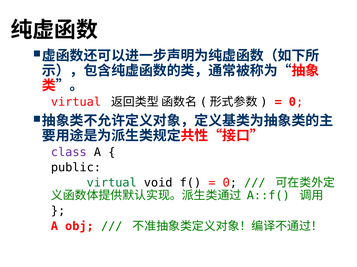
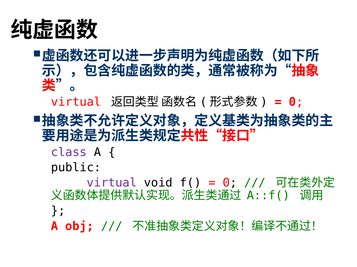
virtual colour: green -> purple (112, 183)
